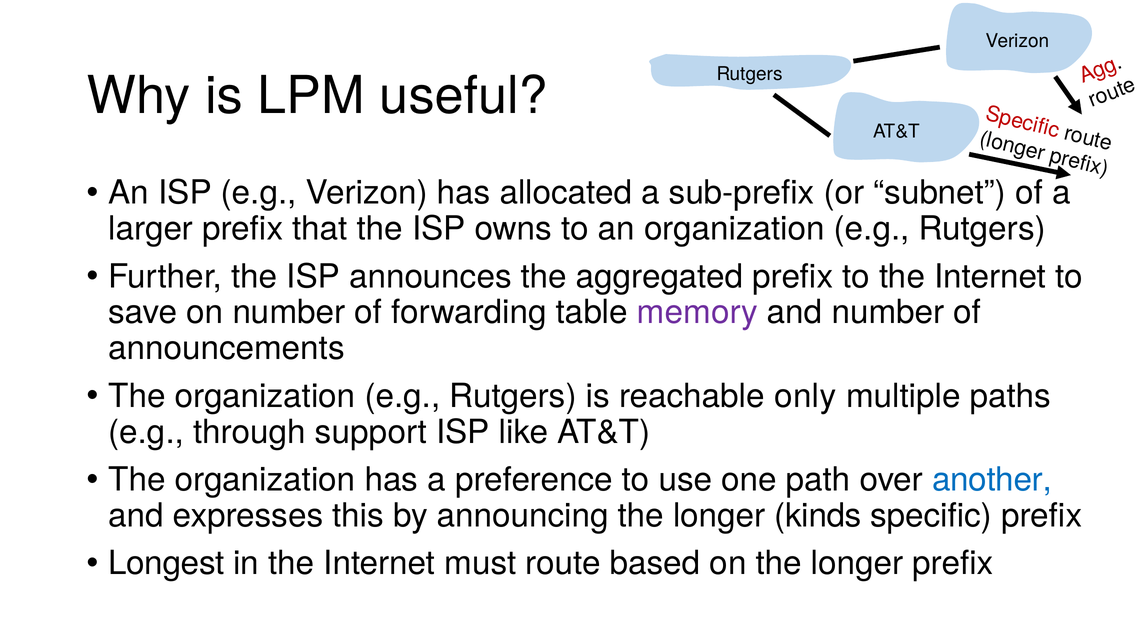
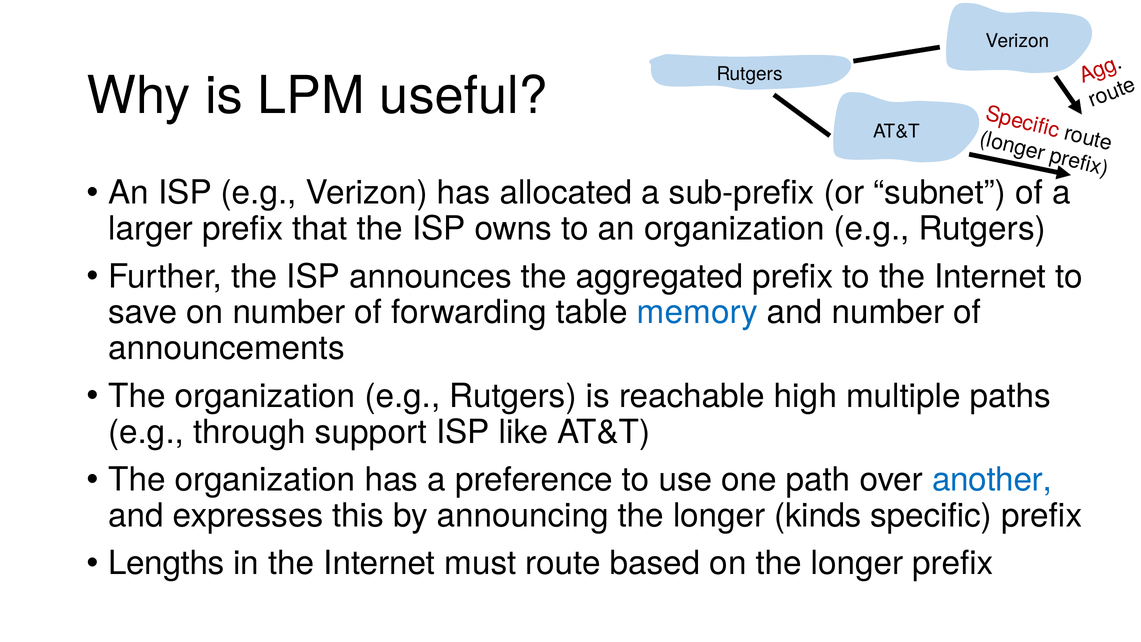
memory colour: purple -> blue (697, 312)
only: only -> high (805, 396)
Longest: Longest -> Lengths (166, 563)
